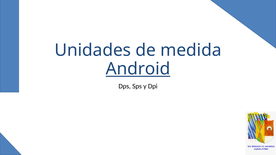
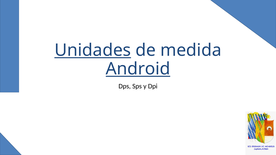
Unidades underline: none -> present (93, 50)
